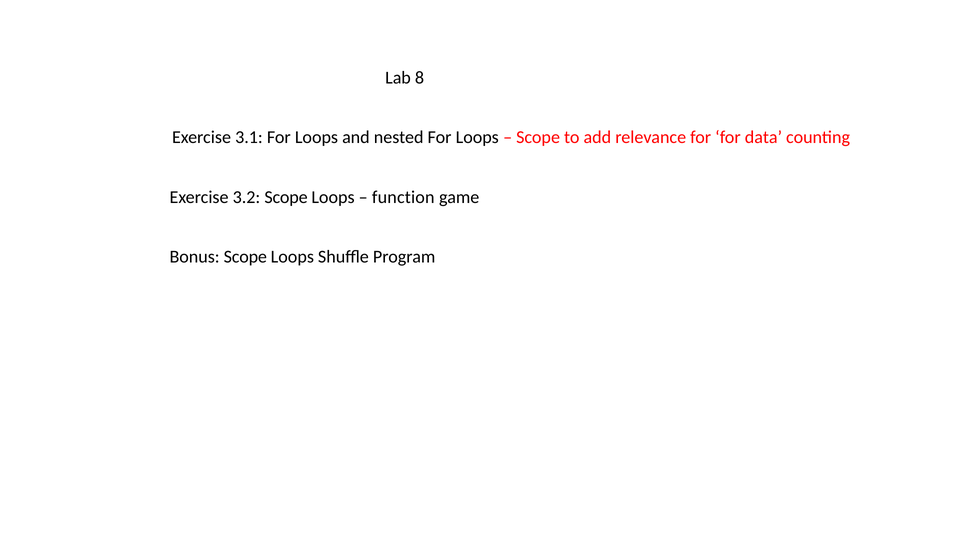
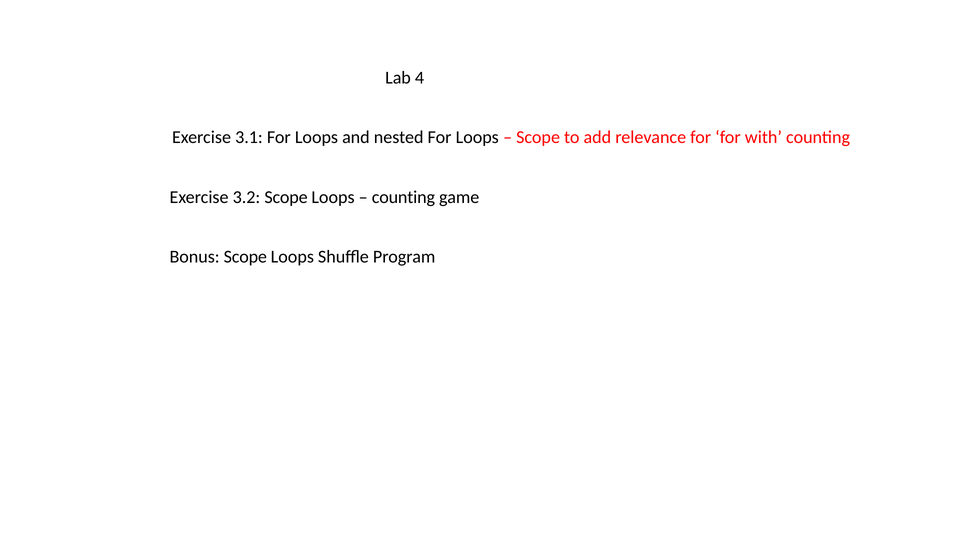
8: 8 -> 4 (419, 78)
data: data -> with (763, 137)
function: function -> counting (403, 197)
